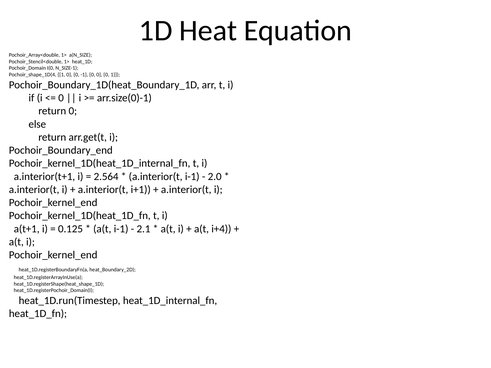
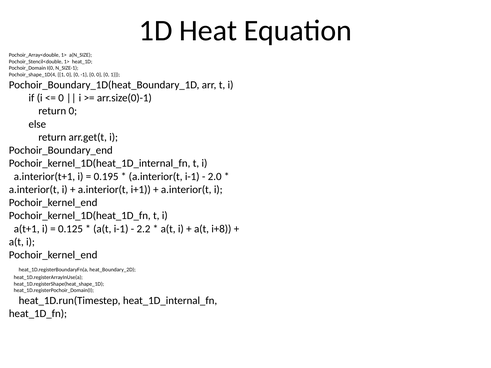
2.564: 2.564 -> 0.195 (106, 177)
2.1: 2.1 -> 2.2 (144, 229)
i+4: i+4 -> i+8 (221, 229)
